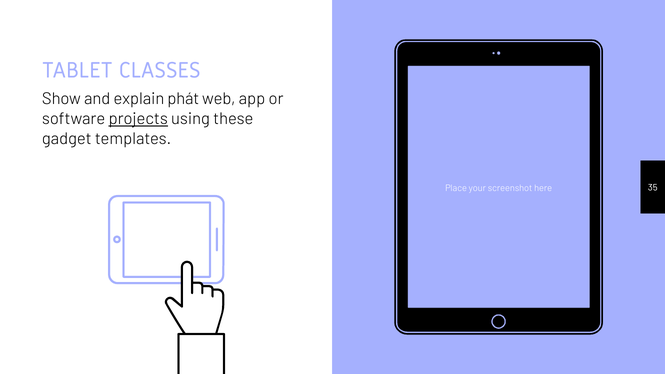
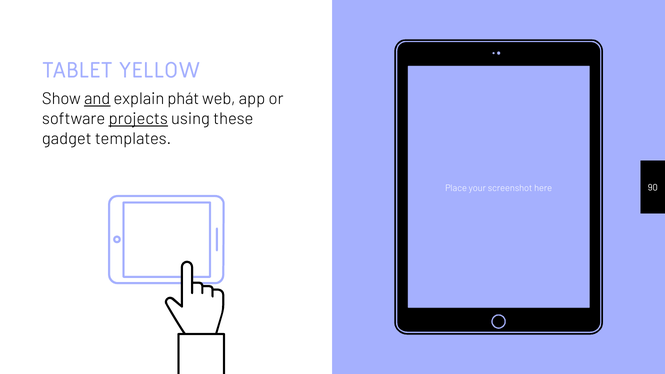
CLASSES: CLASSES -> YELLOW (160, 70)
and underline: none -> present (97, 99)
35: 35 -> 90 (653, 188)
